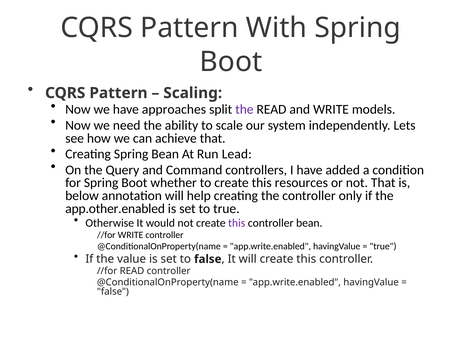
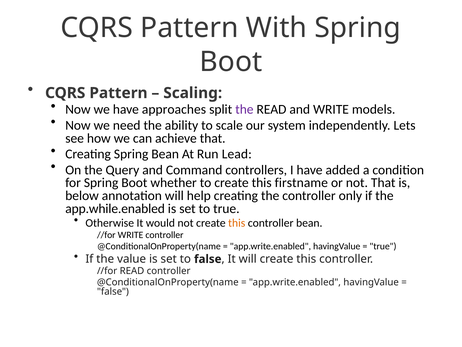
resources: resources -> firstname (301, 183)
app.other.enabled: app.other.enabled -> app.while.enabled (115, 208)
this colour: purple -> orange (237, 223)
